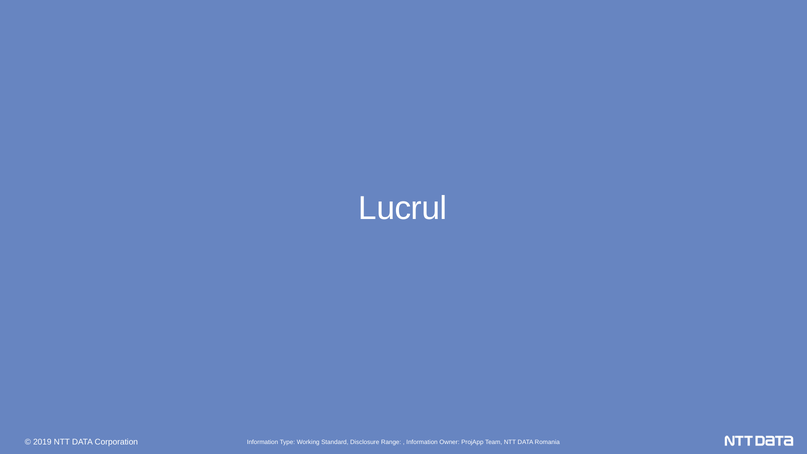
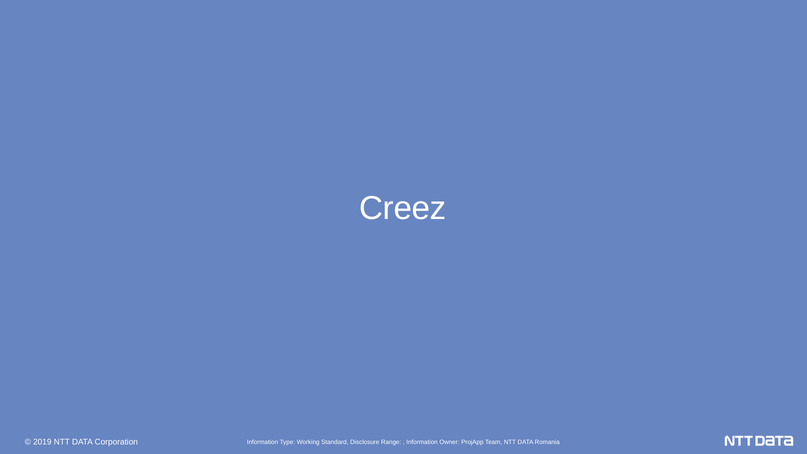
Lucrul: Lucrul -> Creez (403, 208)
